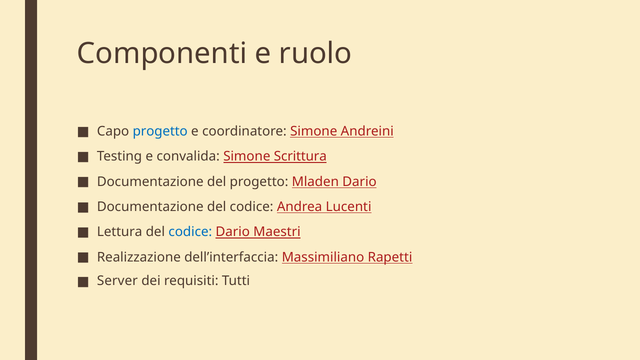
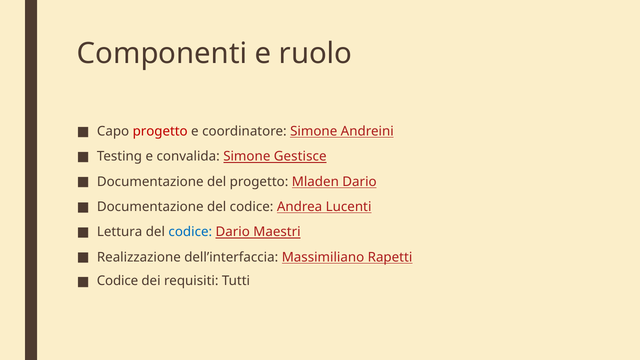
progetto colour: blue -> red (160, 131)
Scrittura: Scrittura -> Gestisce (300, 156)
Server: Server -> Codice (118, 281)
